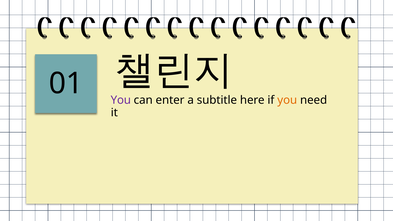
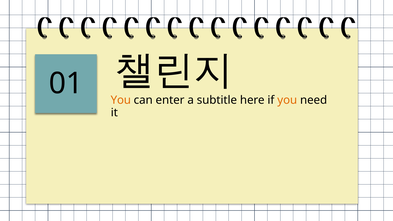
You colour: purple -> orange (121, 100)
